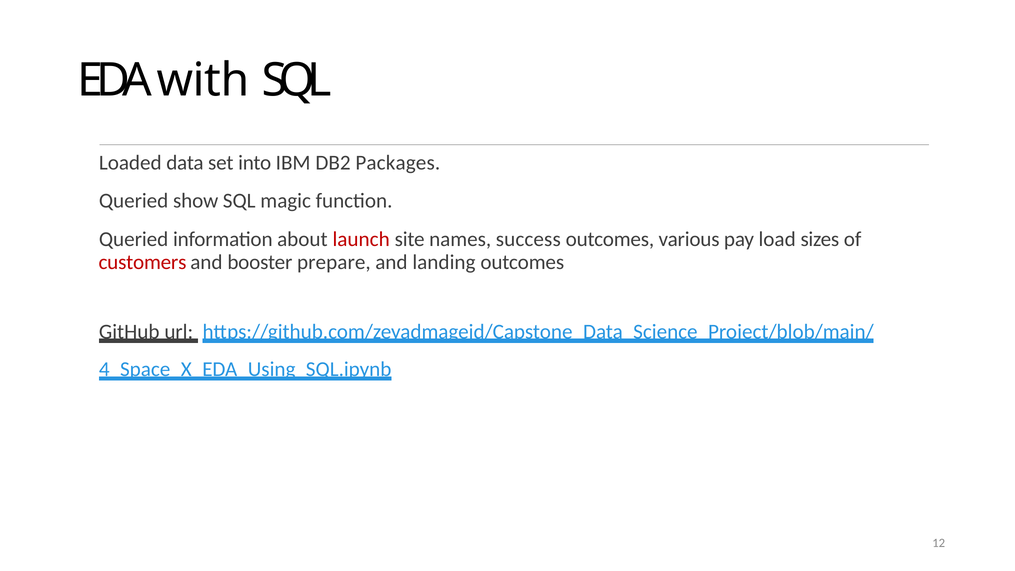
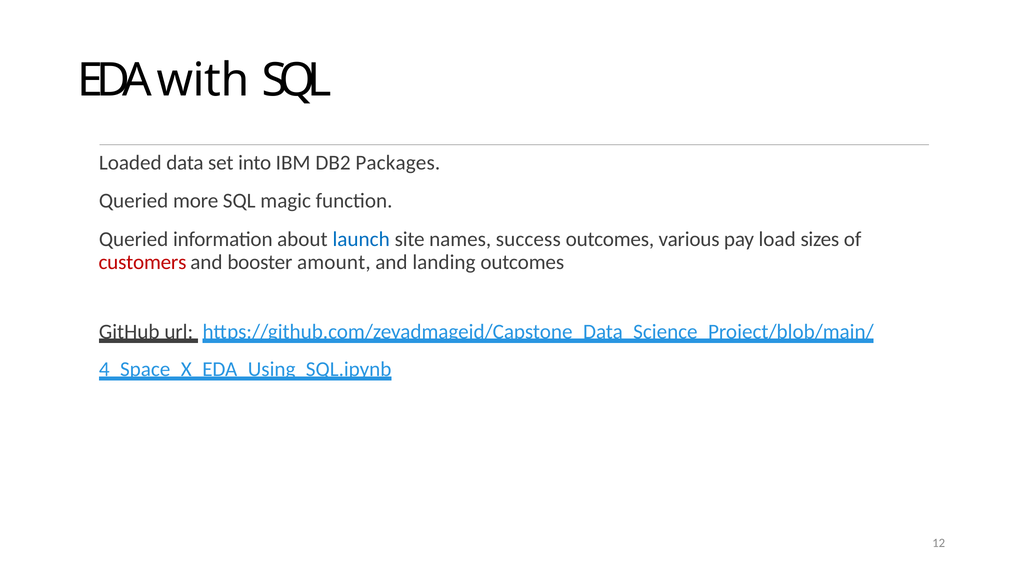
show: show -> more (196, 201)
launch colour: red -> blue (361, 239)
prepare: prepare -> amount (334, 262)
